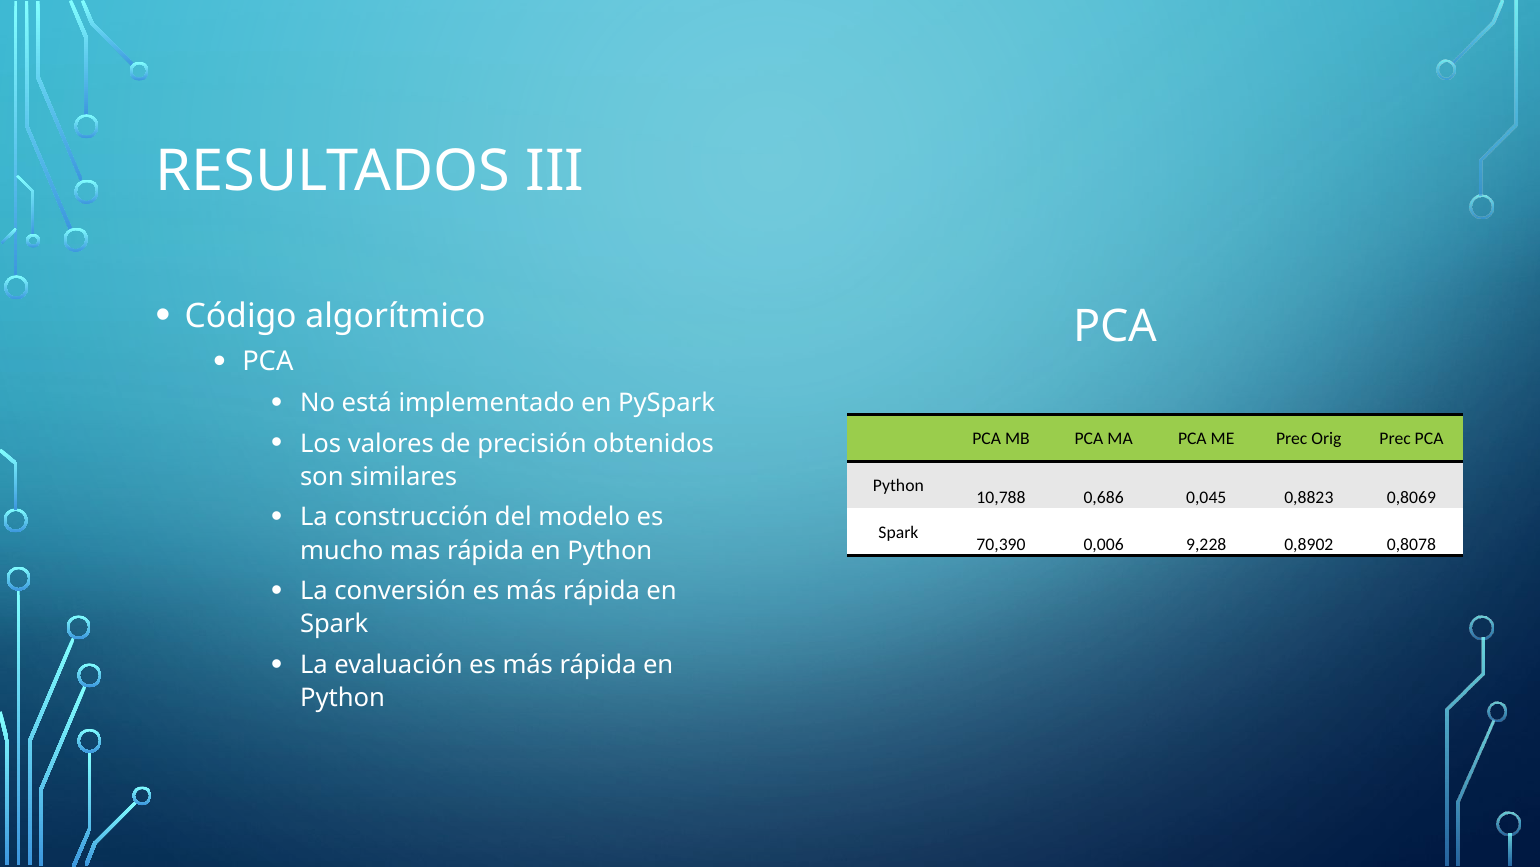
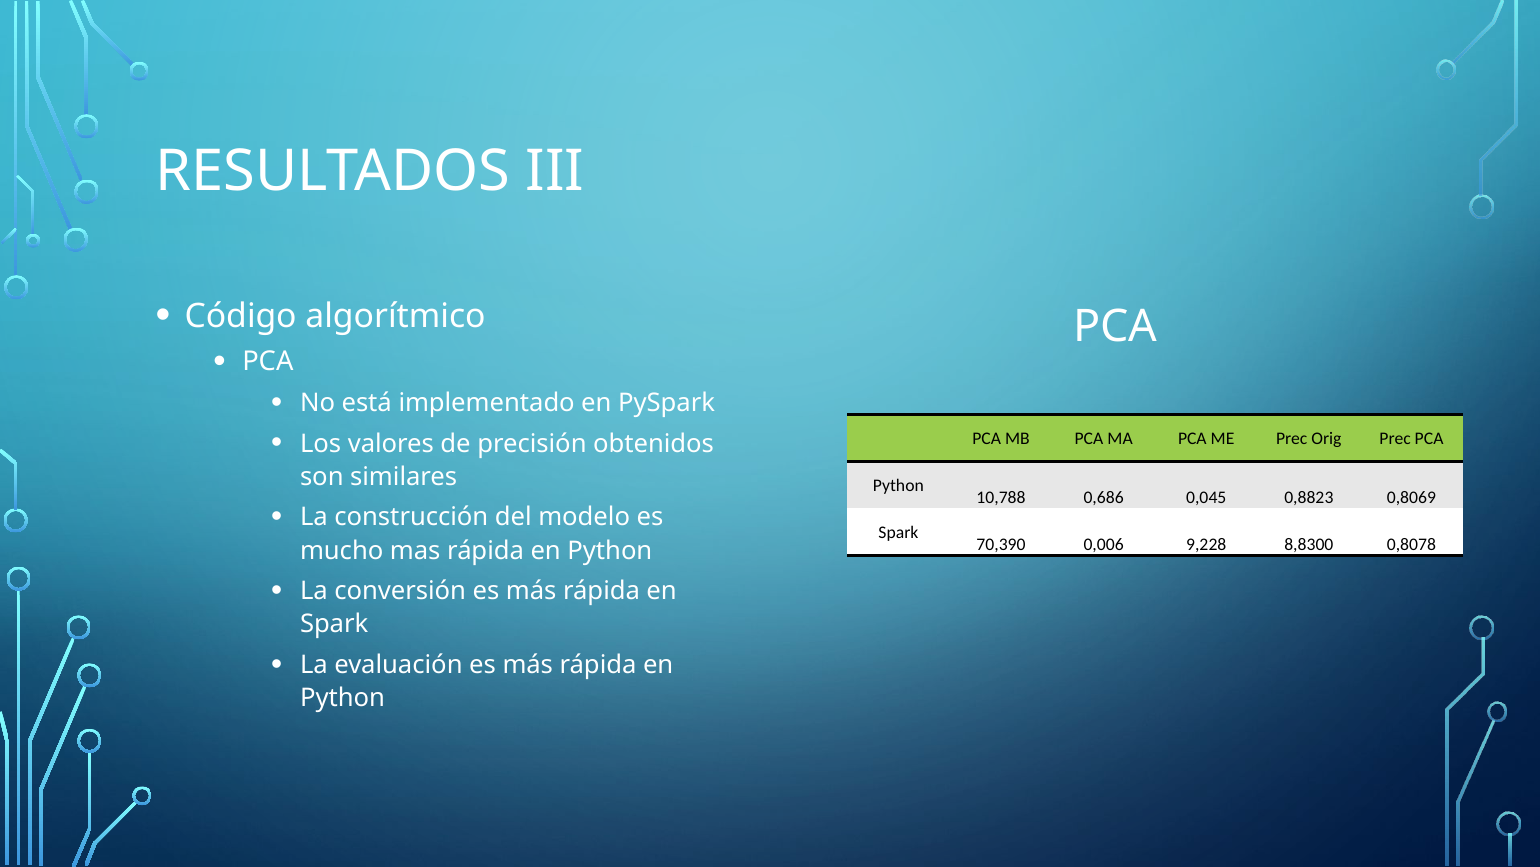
0,8902: 0,8902 -> 8,8300 (1309, 544)
